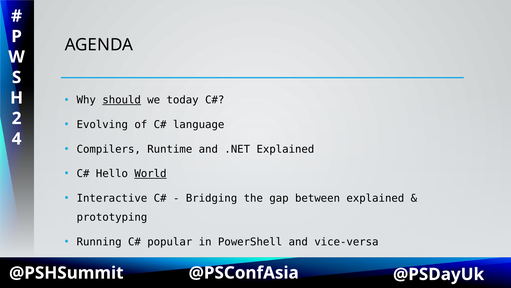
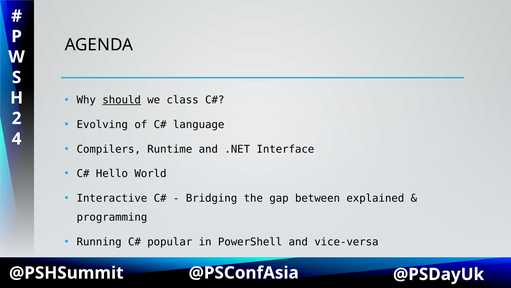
today: today -> class (183, 100)
.NET Explained: Explained -> Interface (285, 149)
World underline: present -> none (150, 173)
prototyping: prototyping -> programming (112, 217)
